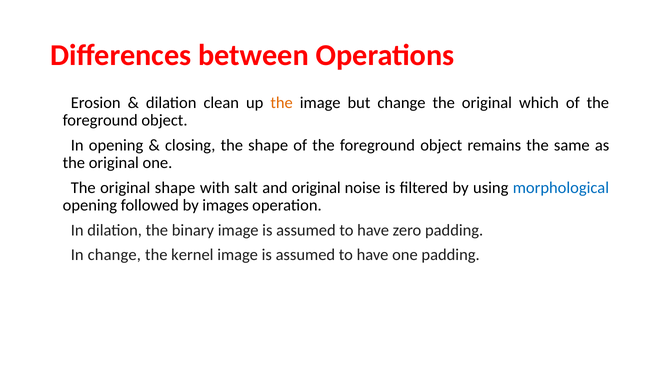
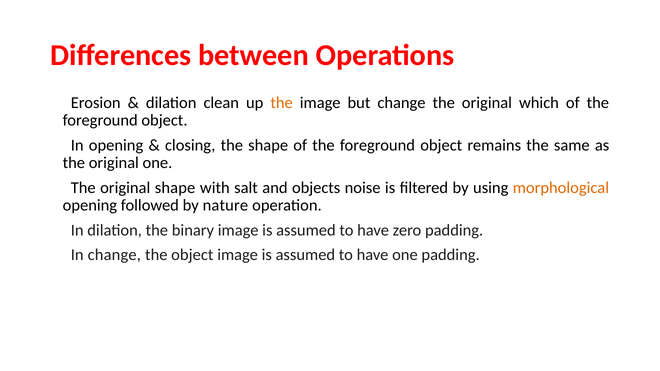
and original: original -> objects (316, 188)
morphological colour: blue -> orange (561, 188)
images: images -> nature (225, 206)
the kernel: kernel -> object (192, 255)
